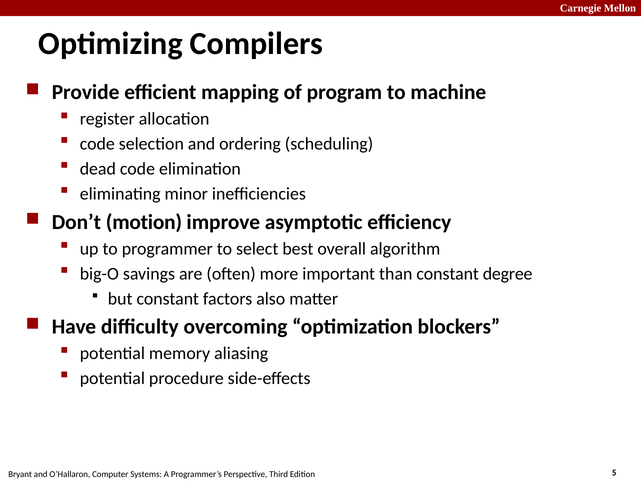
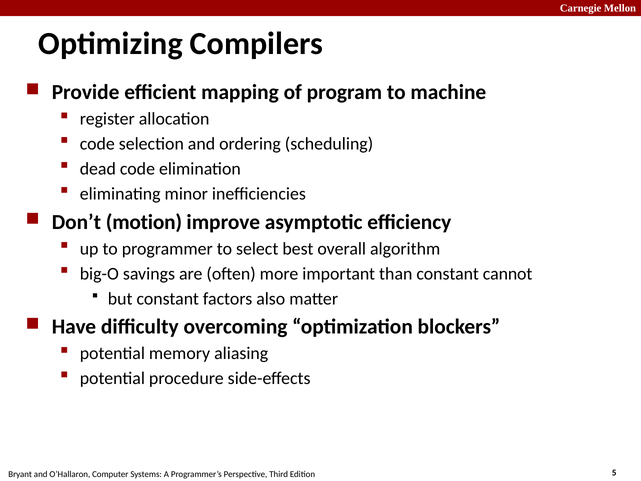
degree: degree -> cannot (508, 274)
